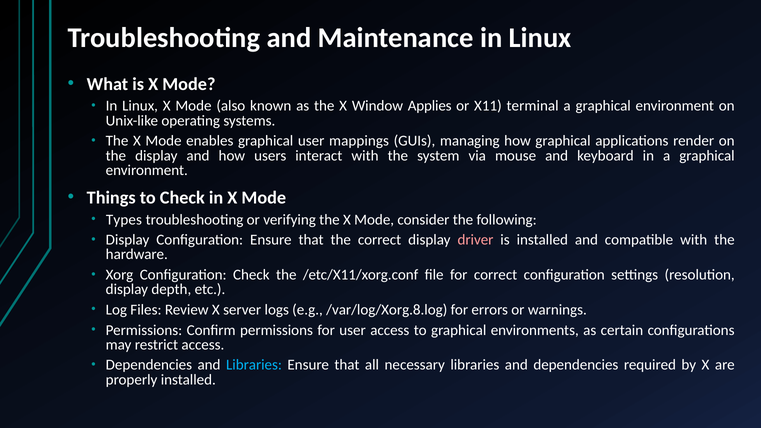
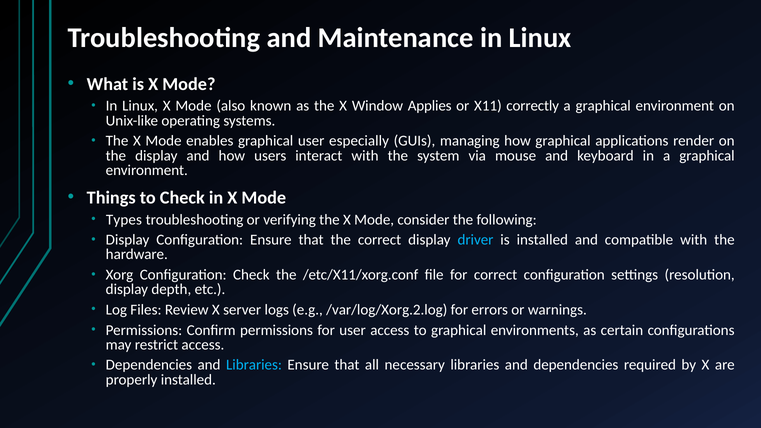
terminal: terminal -> correctly (533, 106)
mappings: mappings -> especially (359, 141)
driver colour: pink -> light blue (475, 240)
/var/log/Xorg.8.log: /var/log/Xorg.8.log -> /var/log/Xorg.2.log (387, 310)
